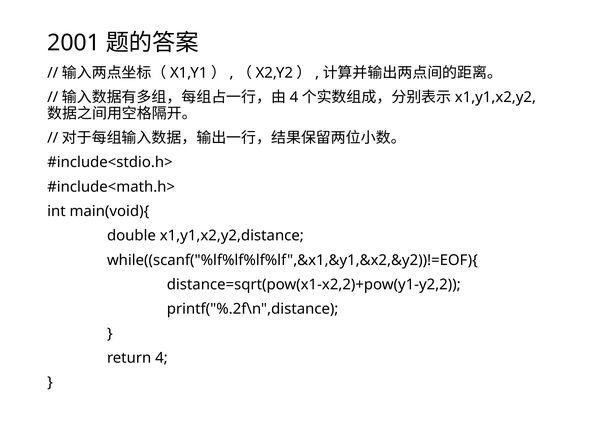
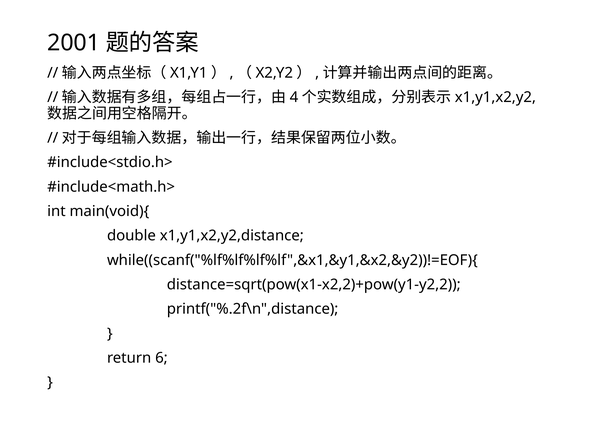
4: 4 -> 6 (161, 358)
